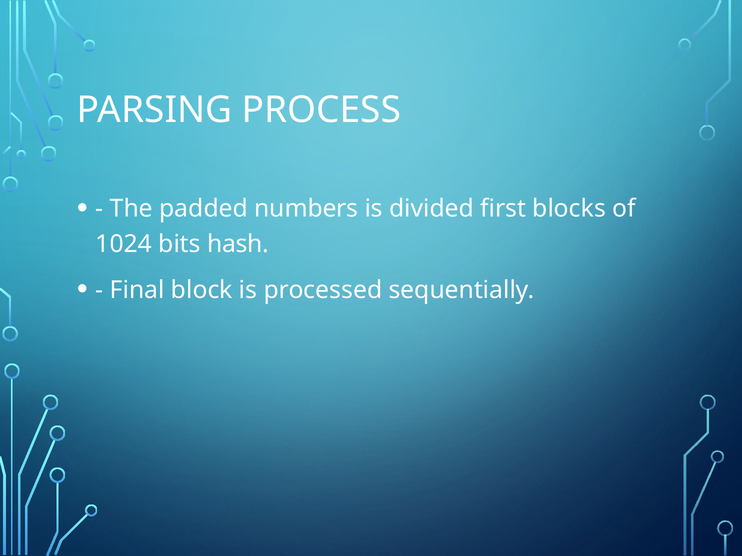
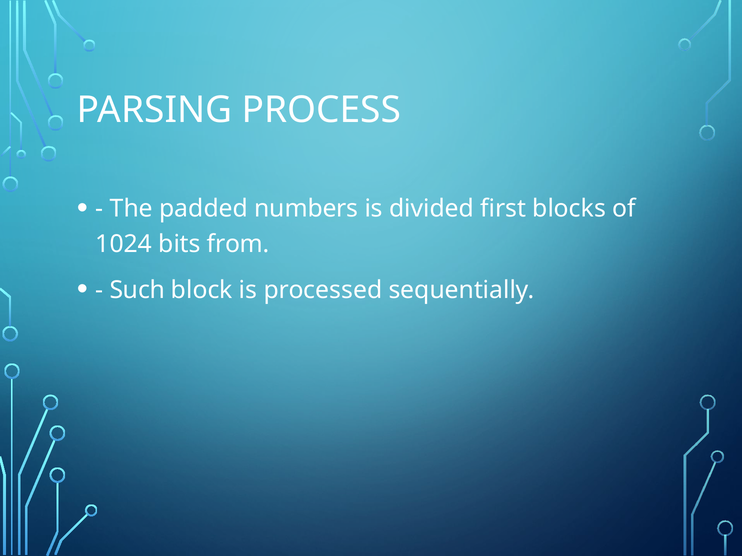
hash: hash -> from (238, 244)
Final: Final -> Such (137, 290)
